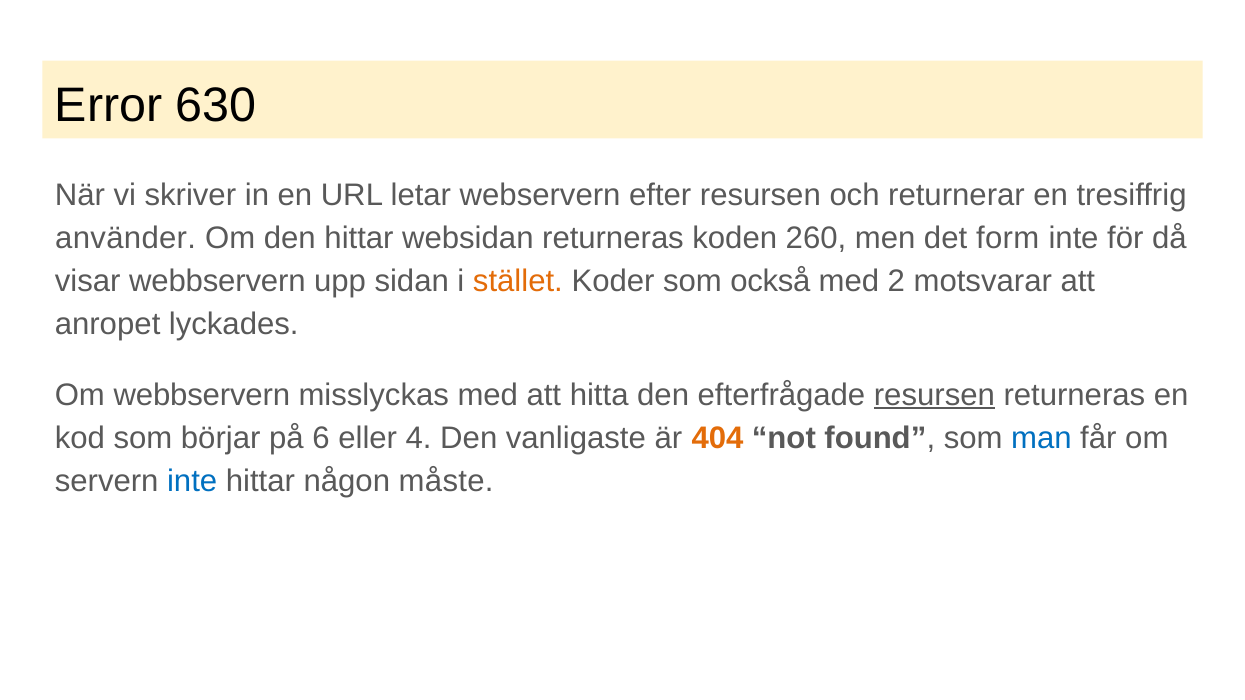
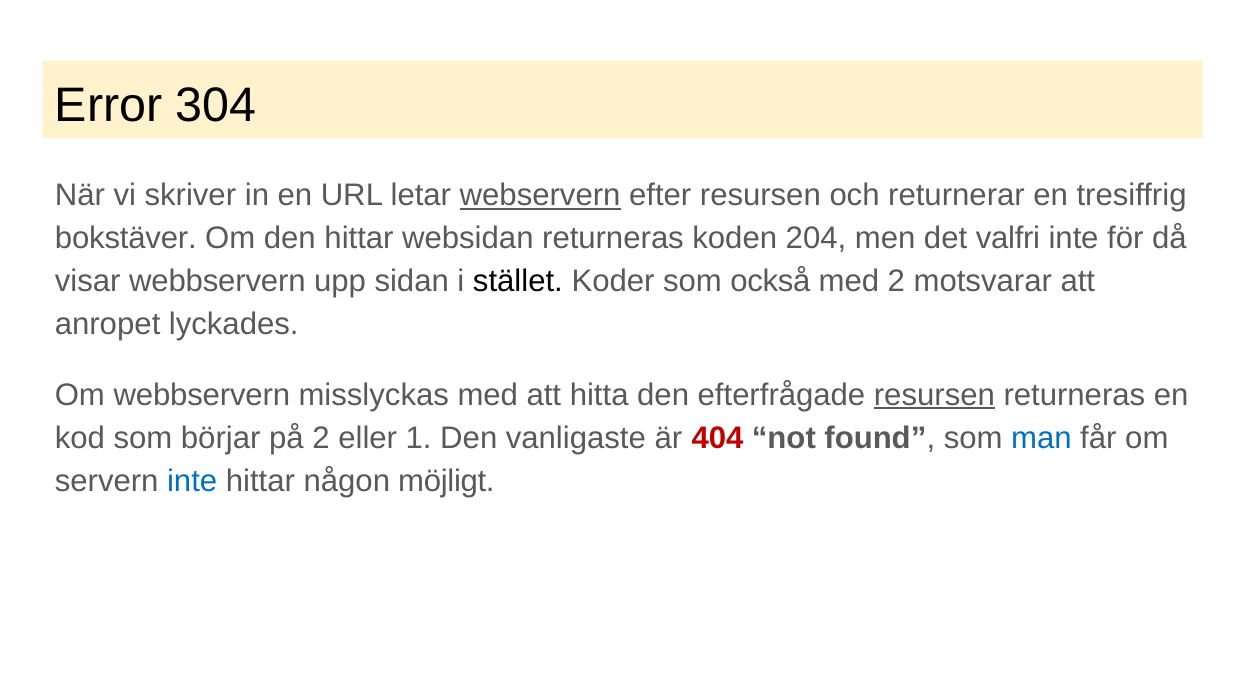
630: 630 -> 304 (216, 105)
webservern underline: none -> present (540, 196)
använder: använder -> bokstäver (126, 239)
260: 260 -> 204 (816, 239)
form: form -> valfri (1008, 239)
stället colour: orange -> black (518, 282)
på 6: 6 -> 2 (321, 438)
4: 4 -> 1 (419, 438)
404 colour: orange -> red (717, 438)
måste: måste -> möjligt (446, 481)
